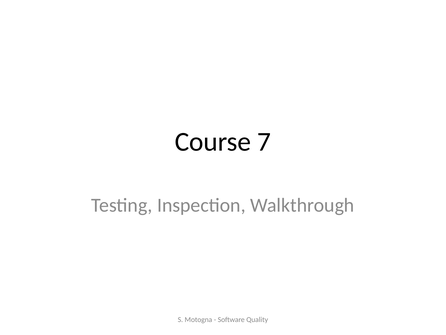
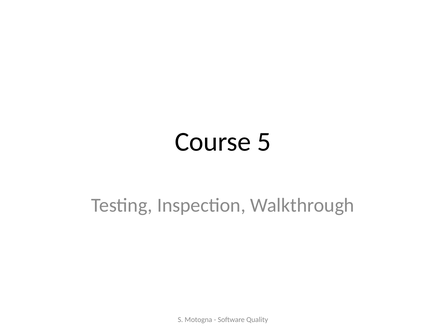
7: 7 -> 5 (264, 142)
